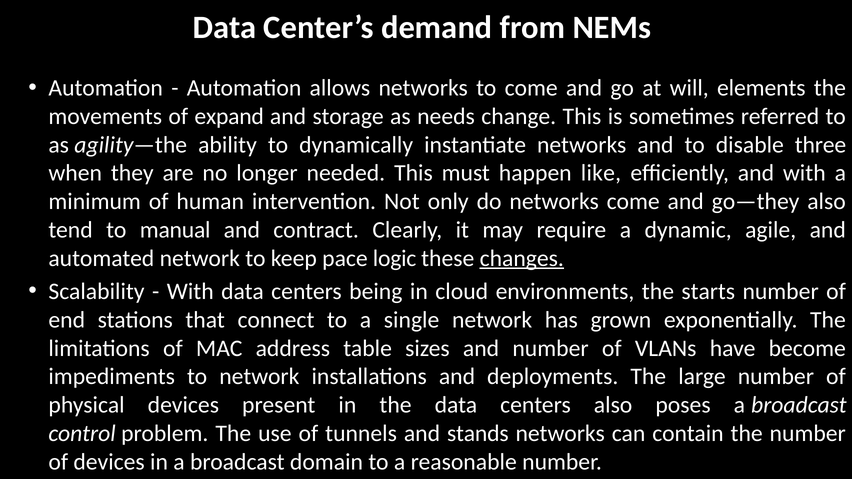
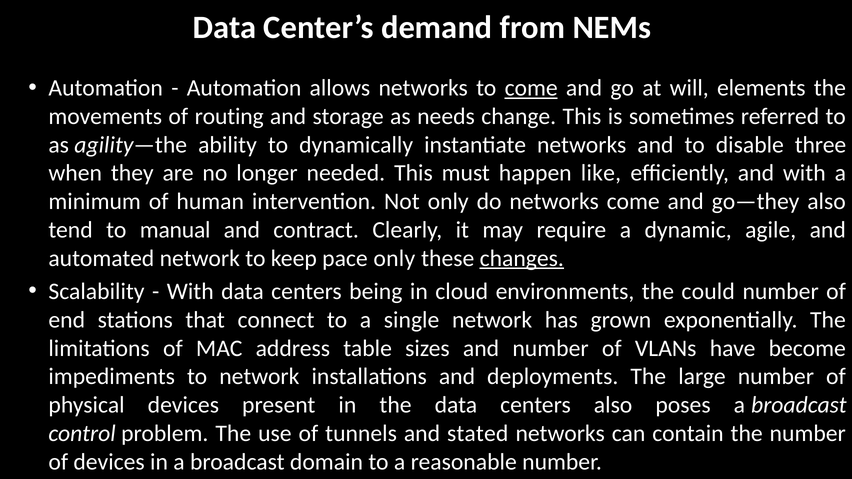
come underline: none -> present (531, 88)
expand: expand -> routing (229, 116)
pace logic: logic -> only (394, 258)
starts: starts -> could (708, 292)
stands: stands -> stated (478, 434)
